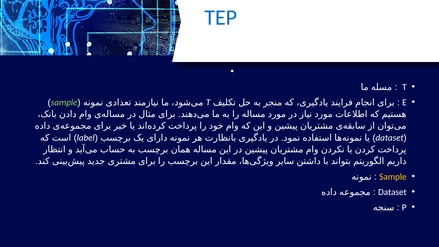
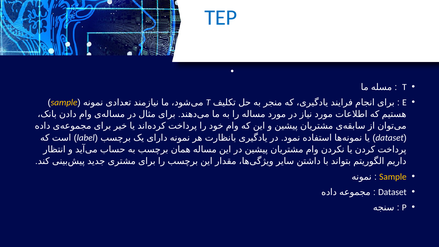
sample colour: light green -> yellow (64, 102)
